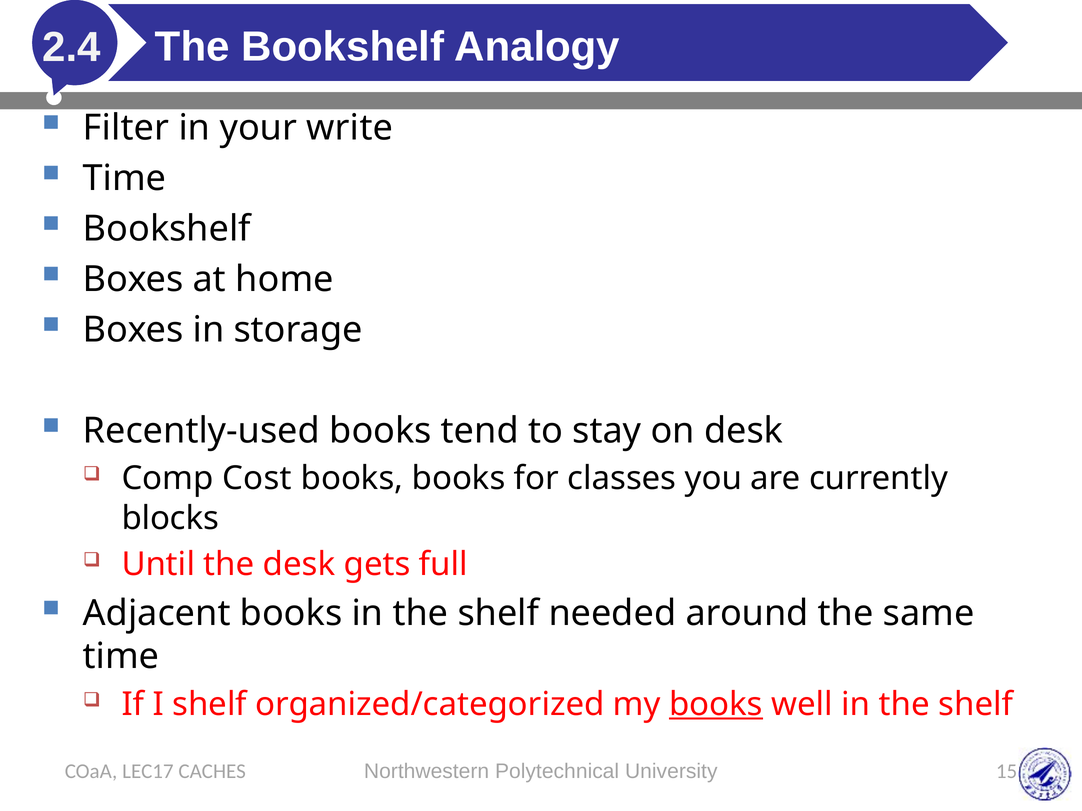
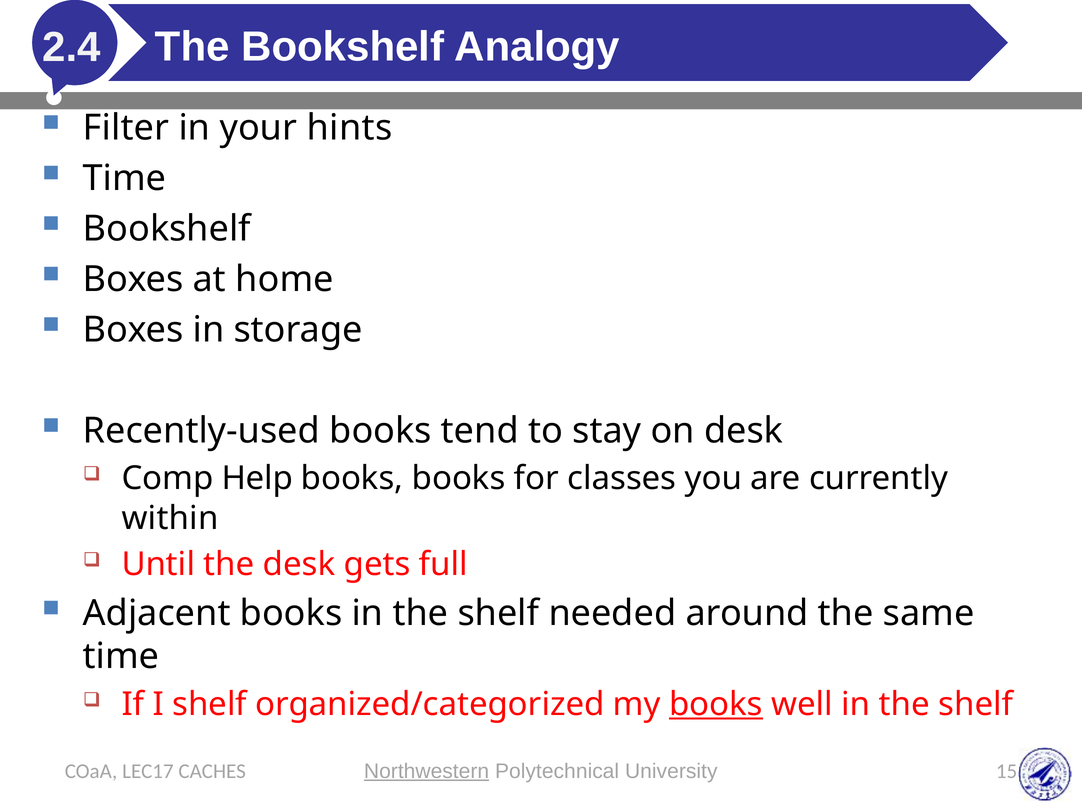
write: write -> hints (350, 128)
Cost: Cost -> Help (257, 479)
blocks: blocks -> within (170, 518)
Northwestern underline: none -> present (427, 772)
